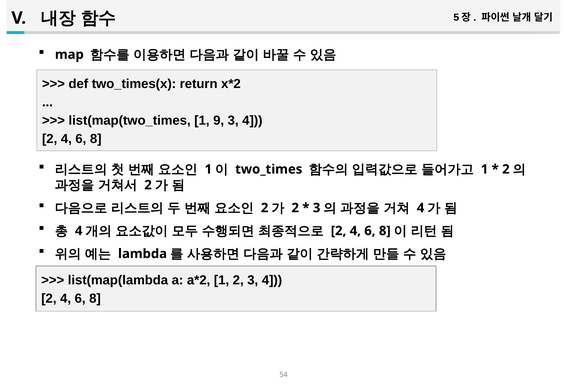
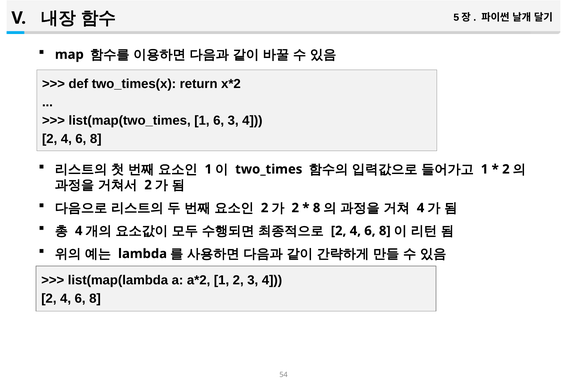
1 9: 9 -> 6 (219, 121)
3: 3 -> 8 (317, 208)
